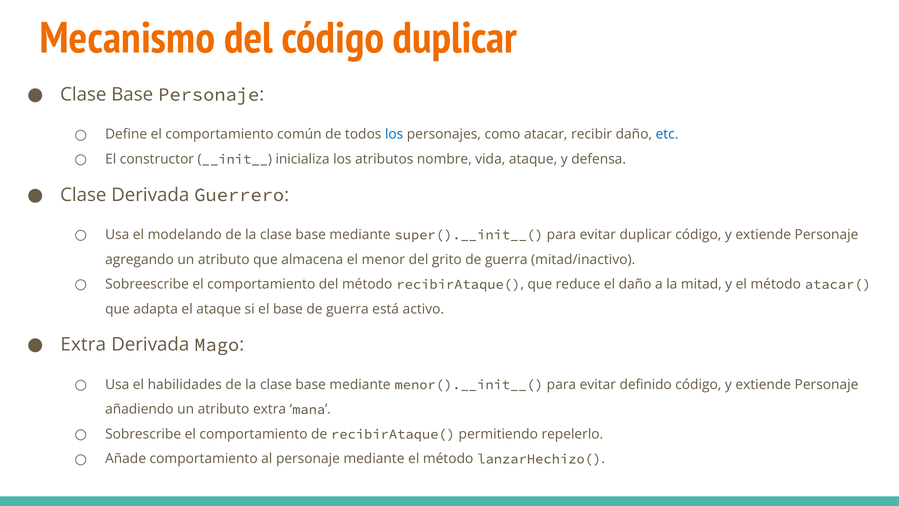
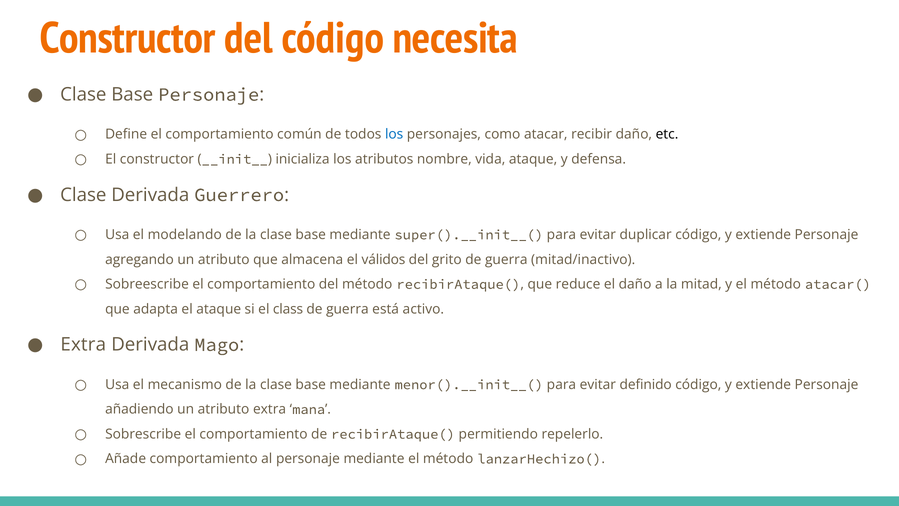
Mecanismo: Mecanismo -> Constructor (128, 38)
código duplicar: duplicar -> necesita (455, 38)
etc colour: blue -> black (667, 134)
menor: menor -> válidos (383, 259)
el base: base -> class (288, 309)
habilidades: habilidades -> mecanismo (185, 384)
